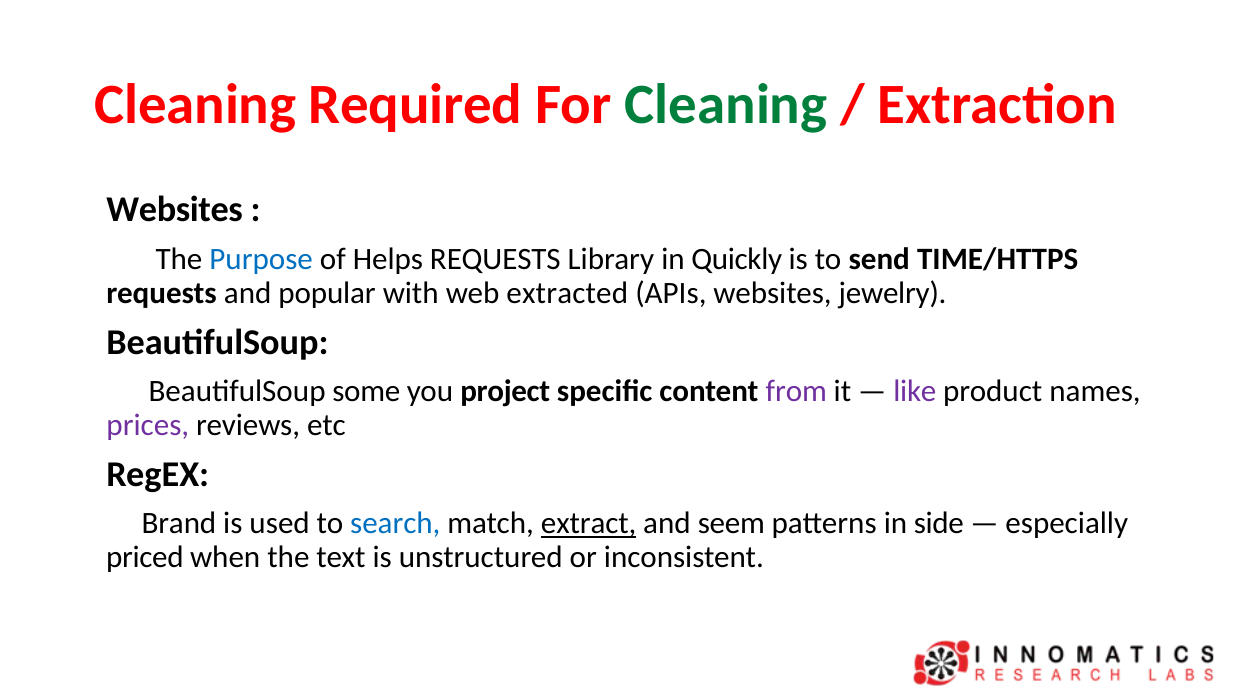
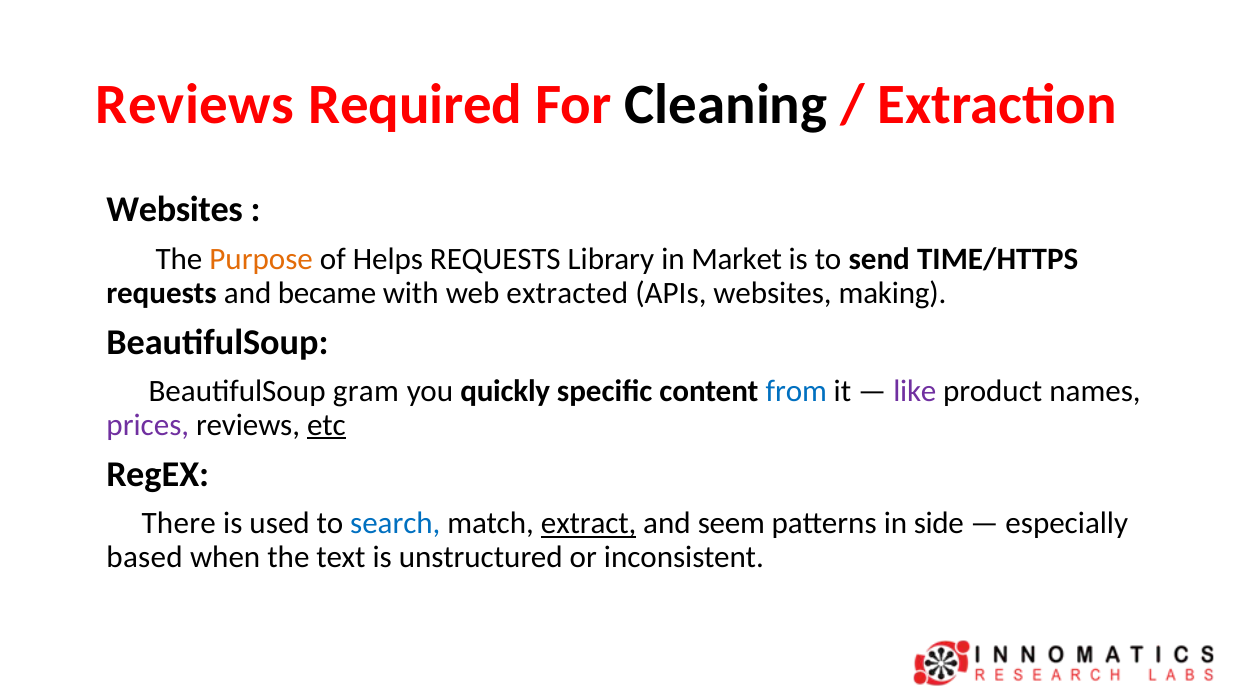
Cleaning: Cleaning -> Reviews (195, 104)
Cleaning colour: green -> black (726, 104)
Purpose colour: blue -> orange (261, 259)
Quickly: Quickly -> Market (737, 259)
popular: popular -> became (327, 293)
jewelry: jewelry -> making (893, 293)
some: some -> gram (366, 392)
project: project -> quickly (505, 392)
from colour: purple -> blue (796, 392)
etc underline: none -> present (326, 425)
Brand: Brand -> There (179, 524)
priced: priced -> based (145, 557)
